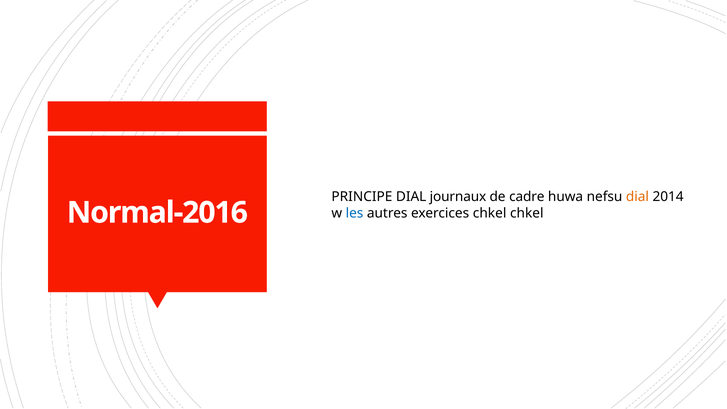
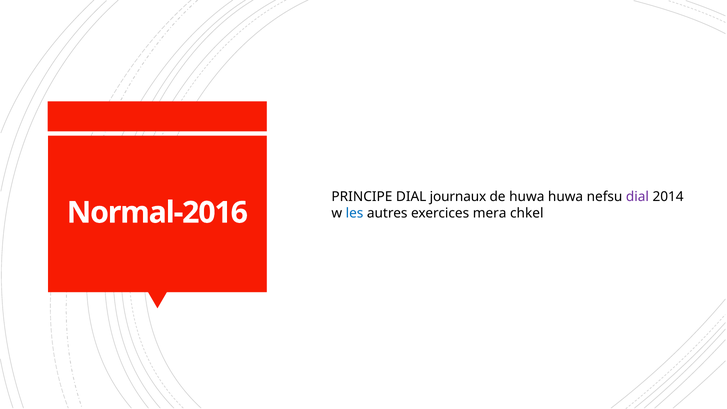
de cadre: cadre -> huwa (527, 197)
dial colour: orange -> purple (637, 197)
exercices chkel: chkel -> mera (490, 213)
